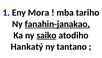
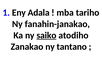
Mora: Mora -> Adala (39, 12)
fanahin-janakao underline: present -> none (57, 24)
Hankatý: Hankatý -> Zanakao (27, 46)
